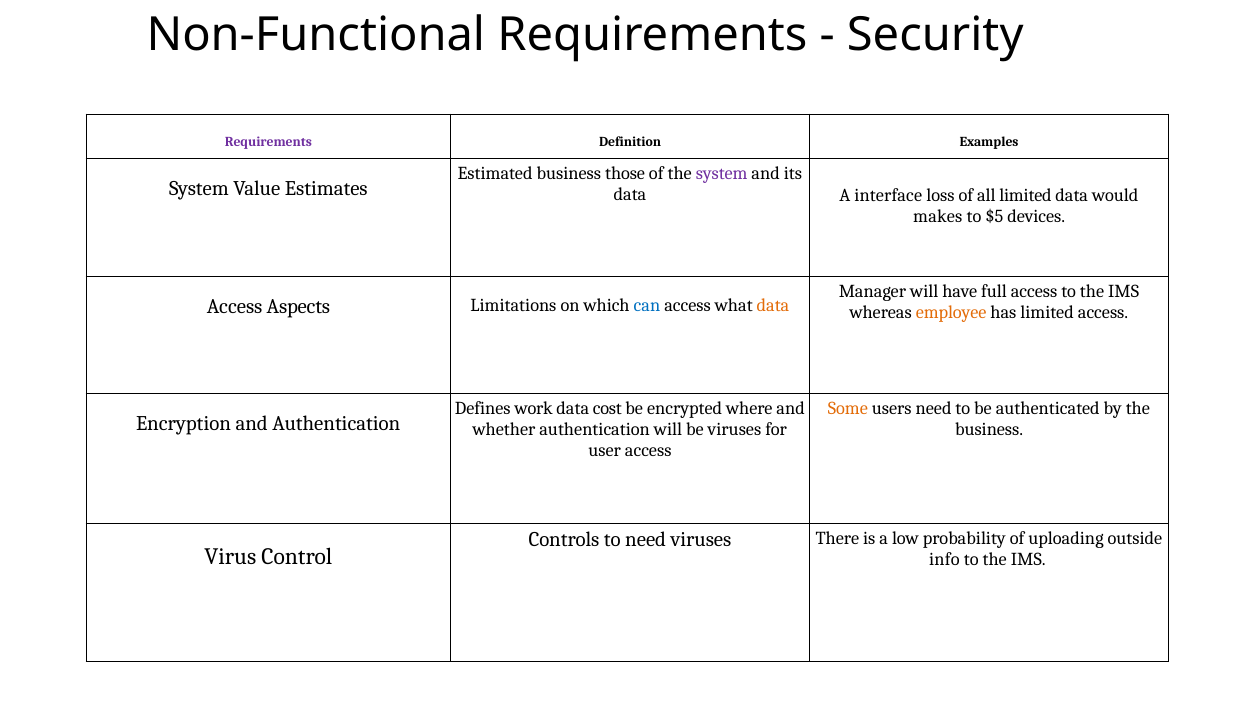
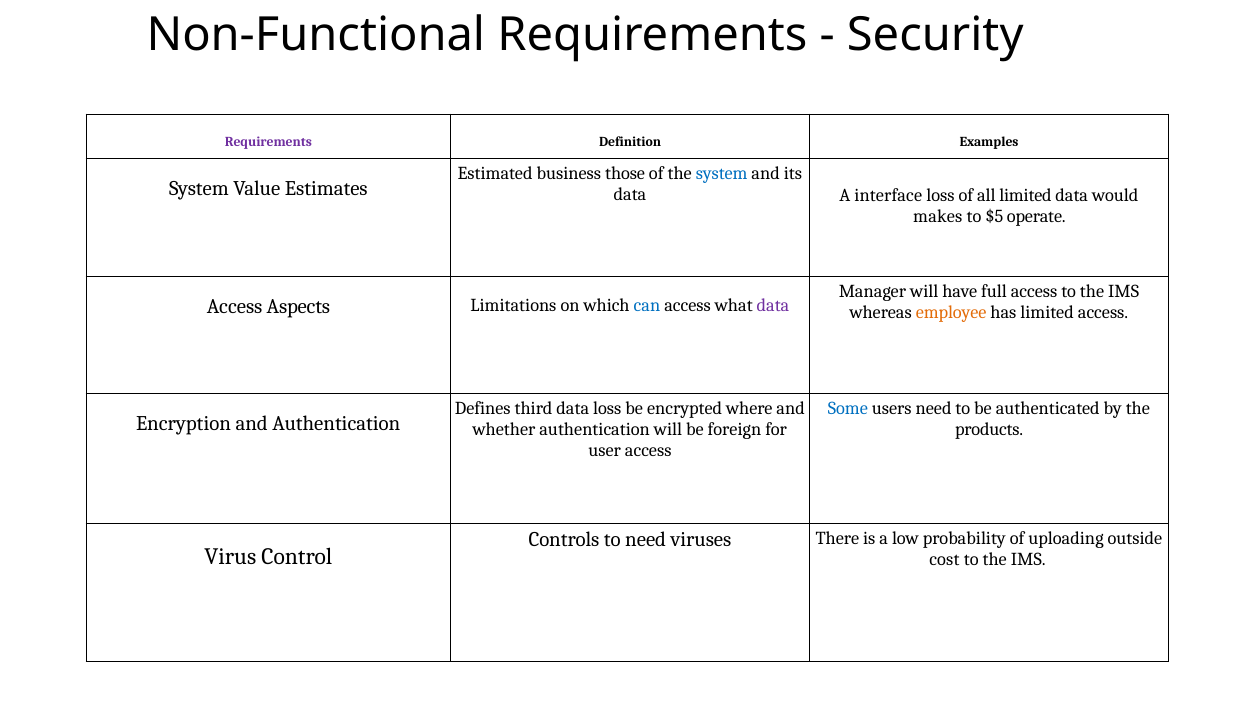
system colour: purple -> blue (722, 173)
devices: devices -> operate (1036, 216)
data colour: orange -> purple (773, 305)
work: work -> third (534, 408)
data cost: cost -> loss (607, 408)
Some colour: orange -> blue (848, 408)
be viruses: viruses -> foreign (734, 429)
business: business -> products (989, 429)
info: info -> cost (944, 559)
